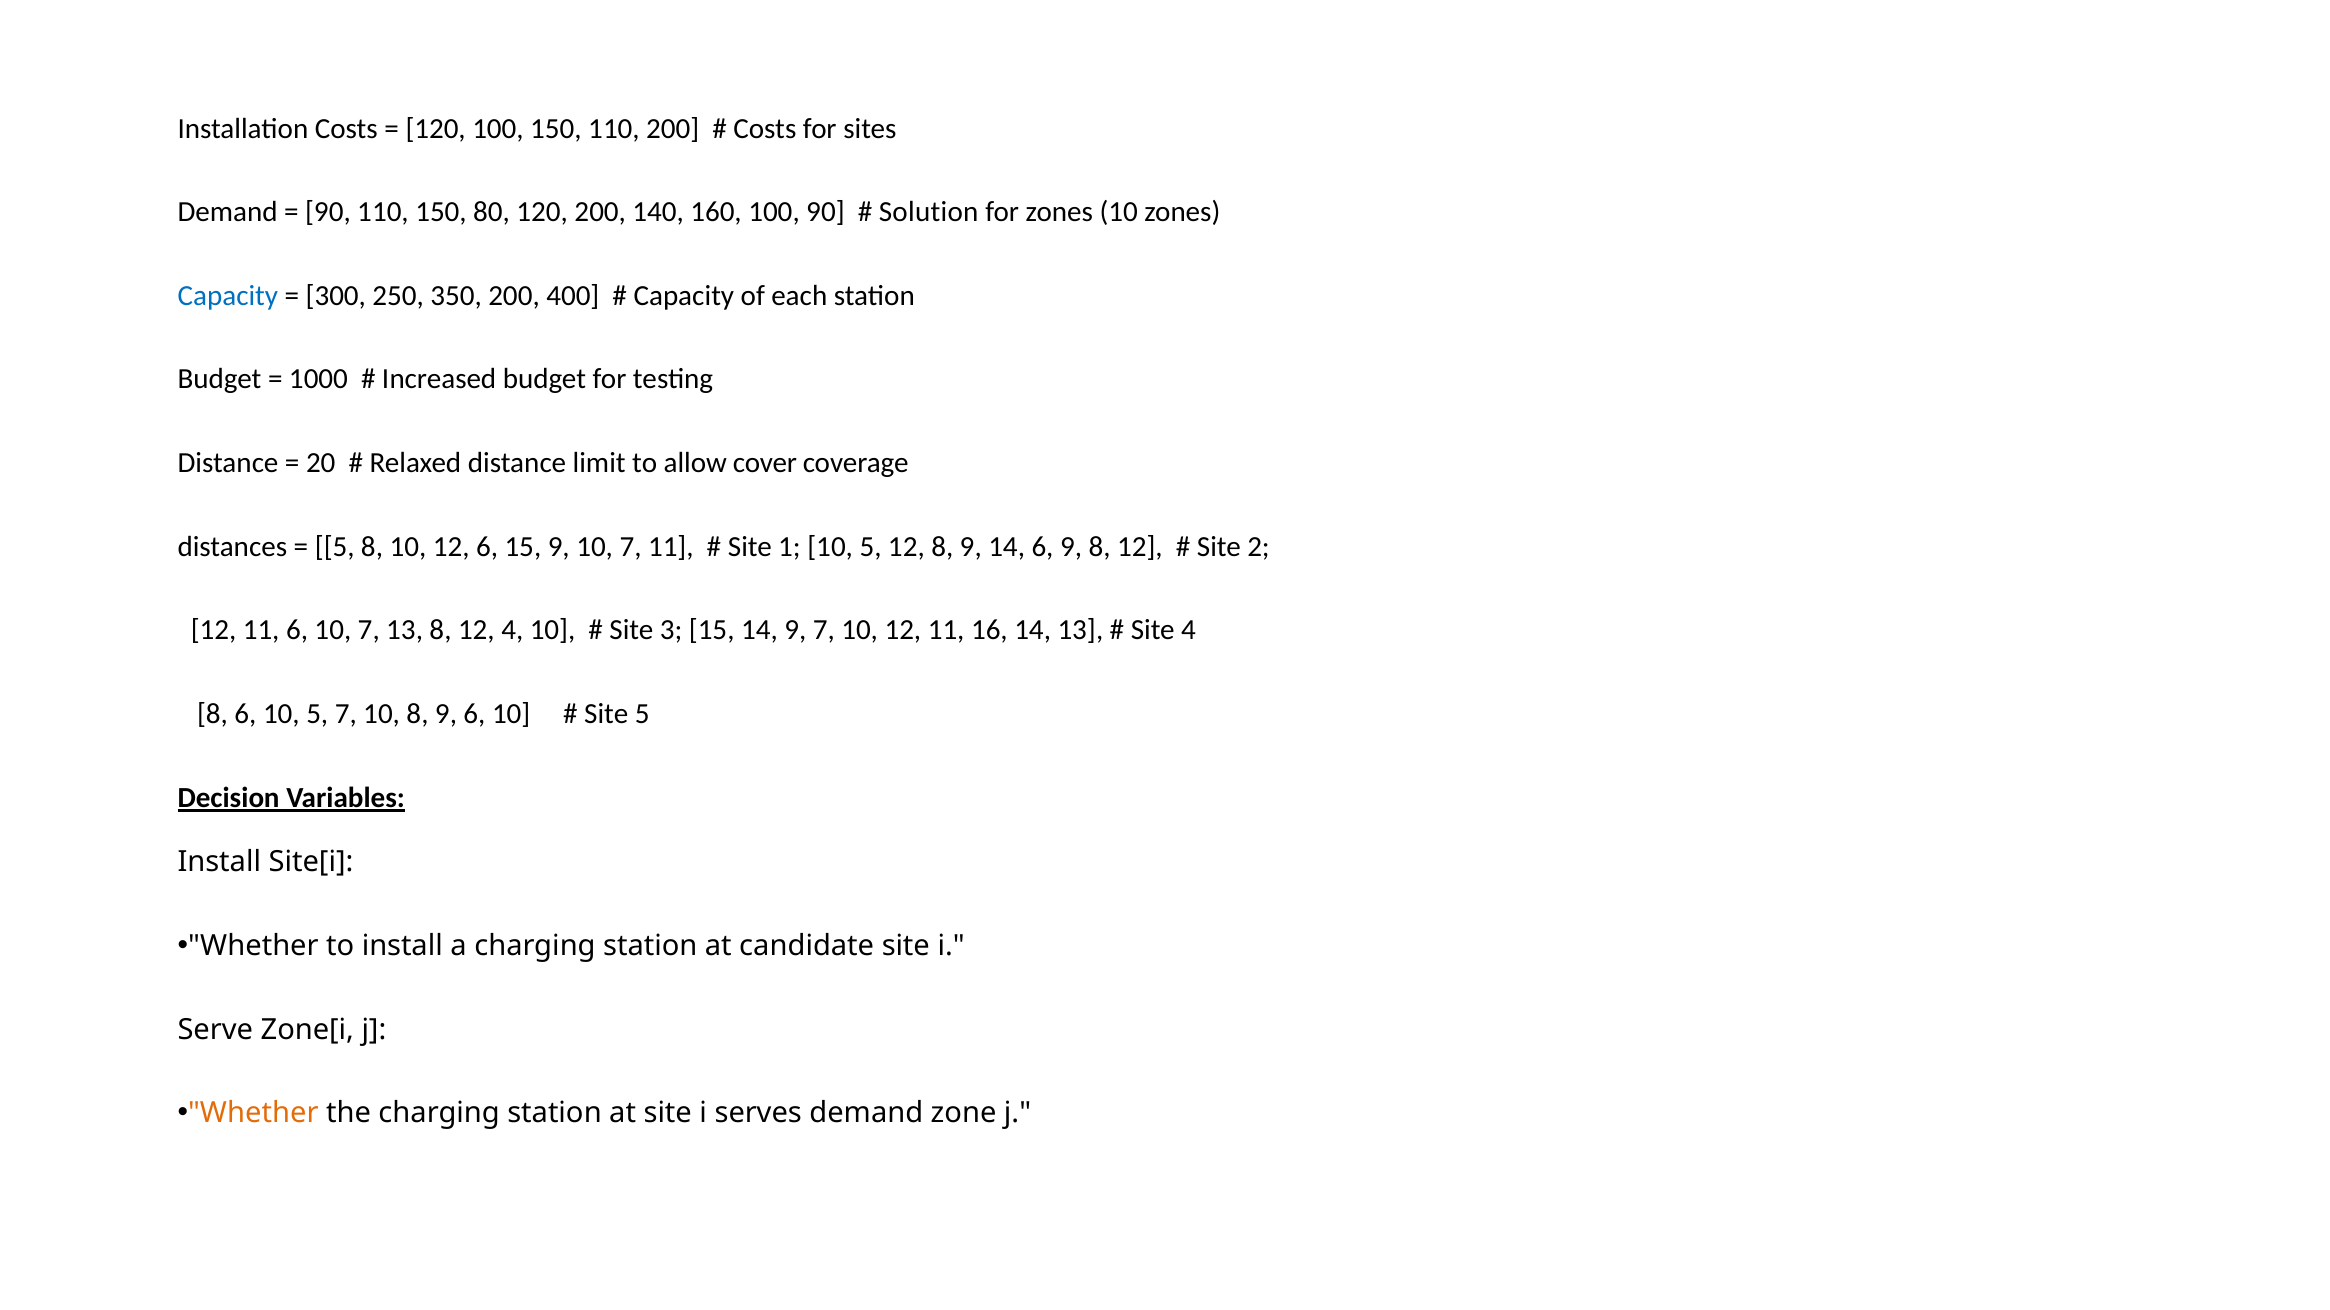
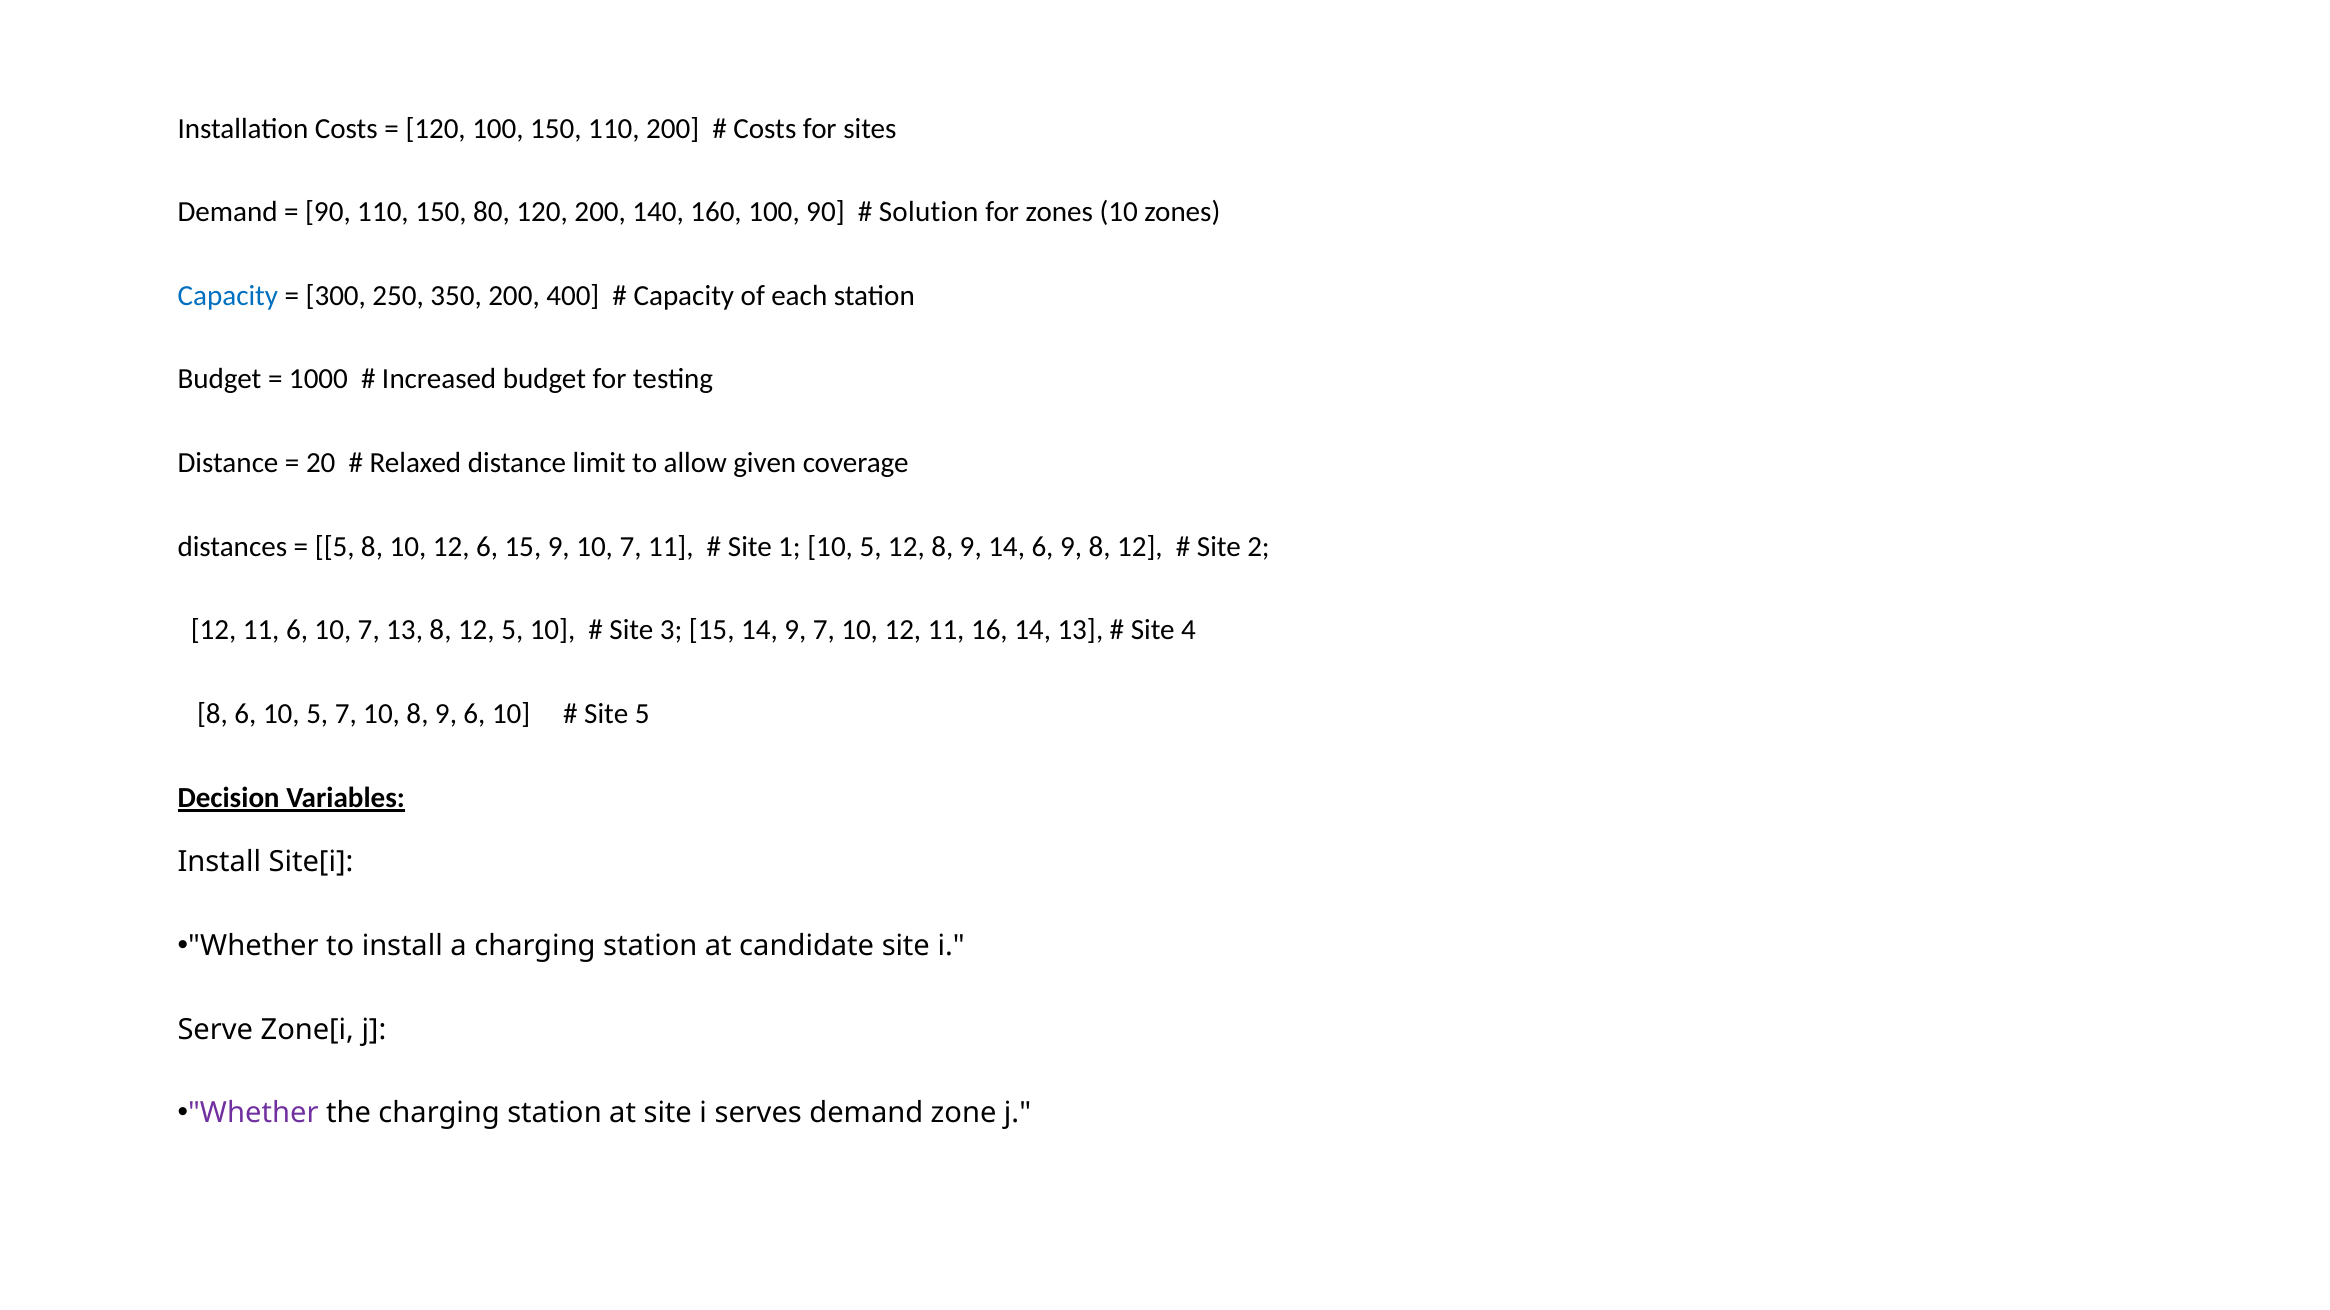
cover: cover -> given (765, 463)
12 4: 4 -> 5 (512, 630)
Whether colour: orange -> purple (253, 1114)
